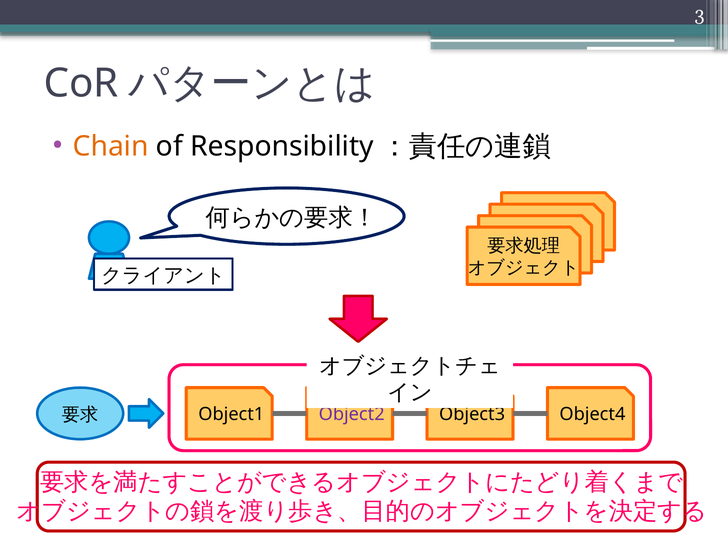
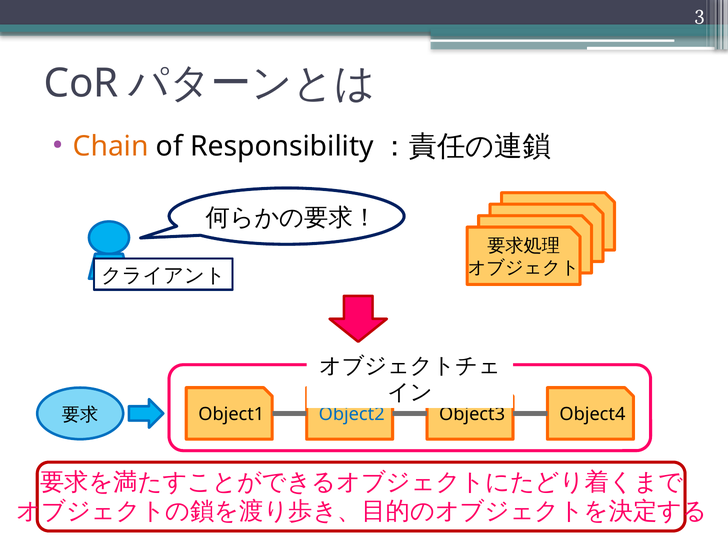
Object2 colour: purple -> blue (352, 414)
